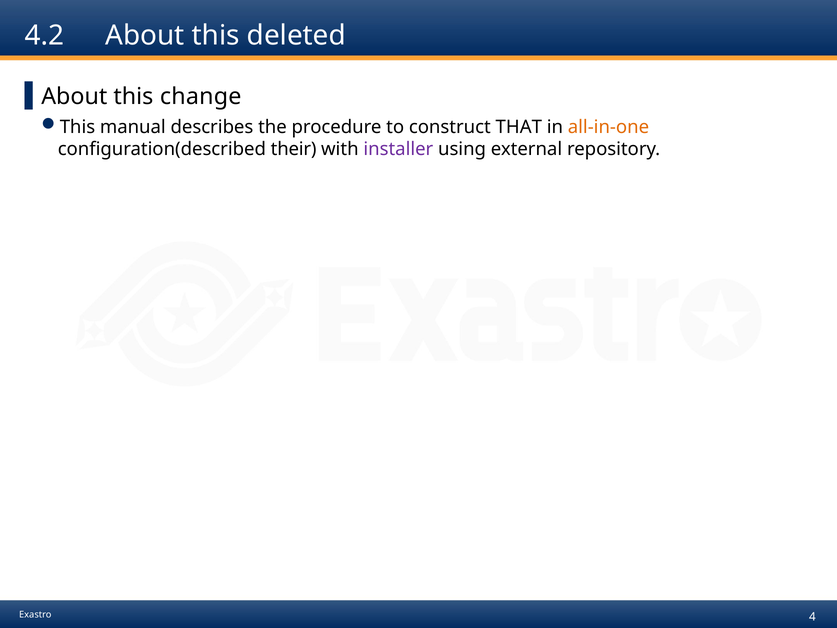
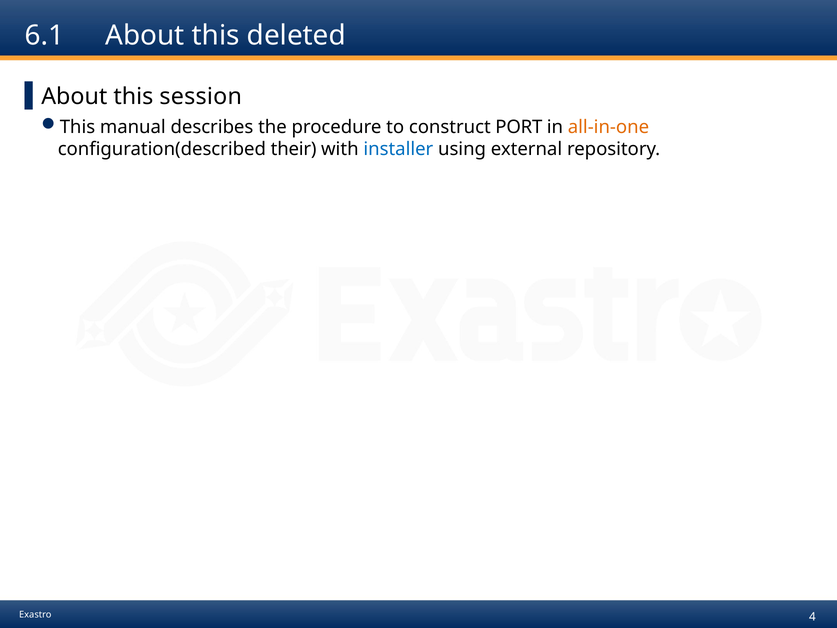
4.2: 4.2 -> 6.1 (44, 36)
change: change -> session (201, 96)
THAT: THAT -> PORT (519, 127)
installer colour: purple -> blue (398, 149)
